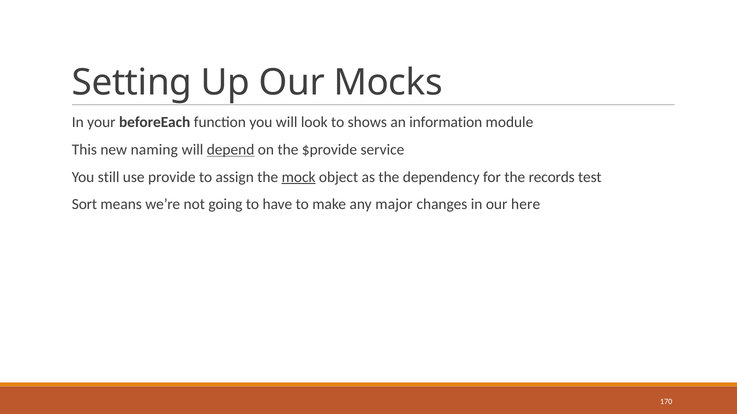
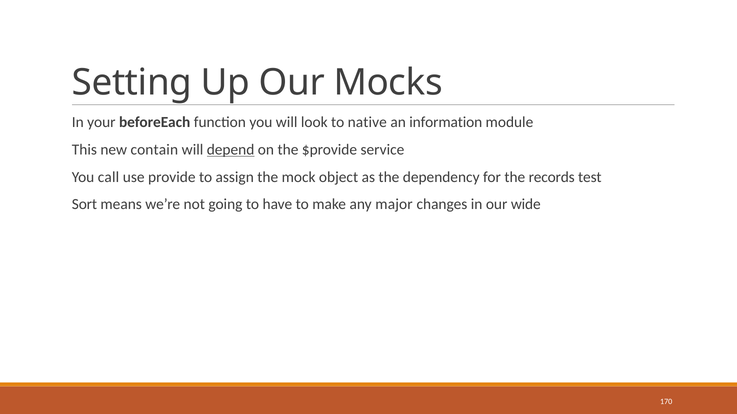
shows: shows -> native (367, 123)
naming: naming -> contain (154, 150)
still: still -> call (109, 177)
mock underline: present -> none (299, 177)
here: here -> wide (526, 205)
